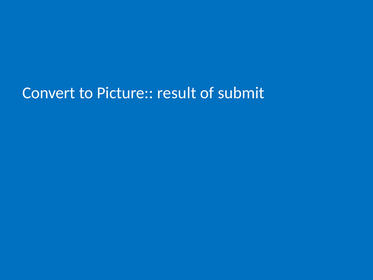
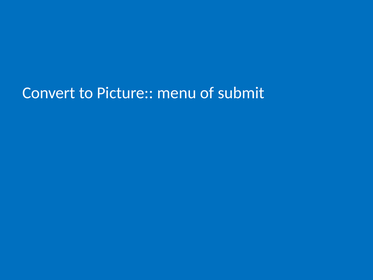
result: result -> menu (177, 93)
